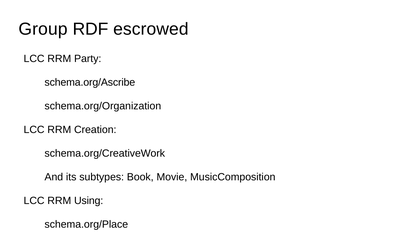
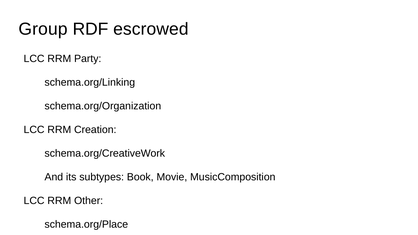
schema.org/Ascribe: schema.org/Ascribe -> schema.org/Linking (90, 82)
Using: Using -> Other (89, 201)
